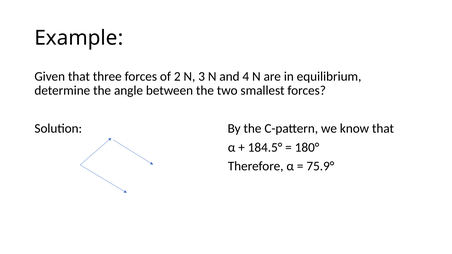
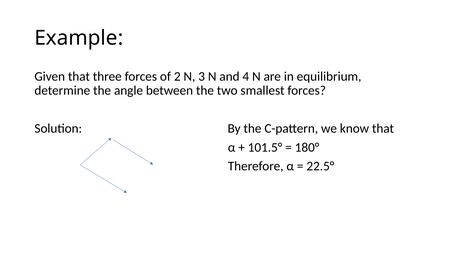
184.5°: 184.5° -> 101.5° (265, 148)
75.9°: 75.9° -> 22.5° (320, 166)
